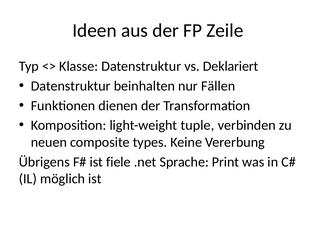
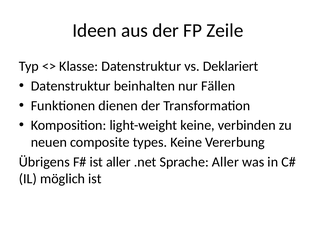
light-weight tuple: tuple -> keine (198, 125)
ist fiele: fiele -> aller (118, 162)
Sprache Print: Print -> Aller (225, 162)
